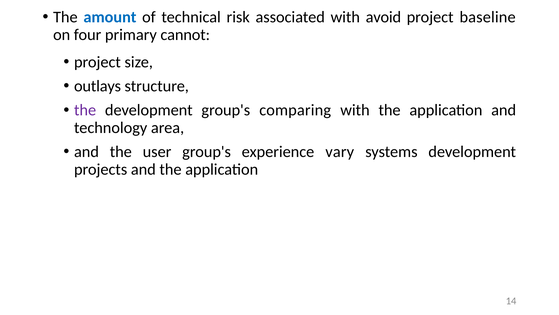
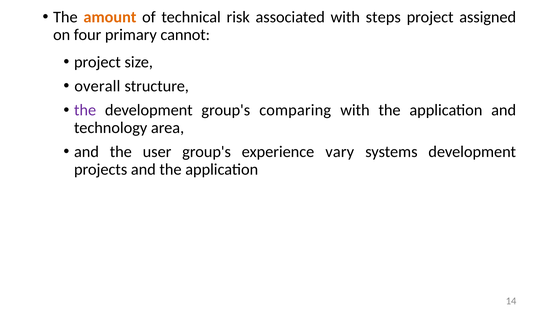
amount colour: blue -> orange (110, 17)
avoid: avoid -> steps (383, 17)
baseline: baseline -> assigned (488, 17)
outlays: outlays -> overall (97, 86)
